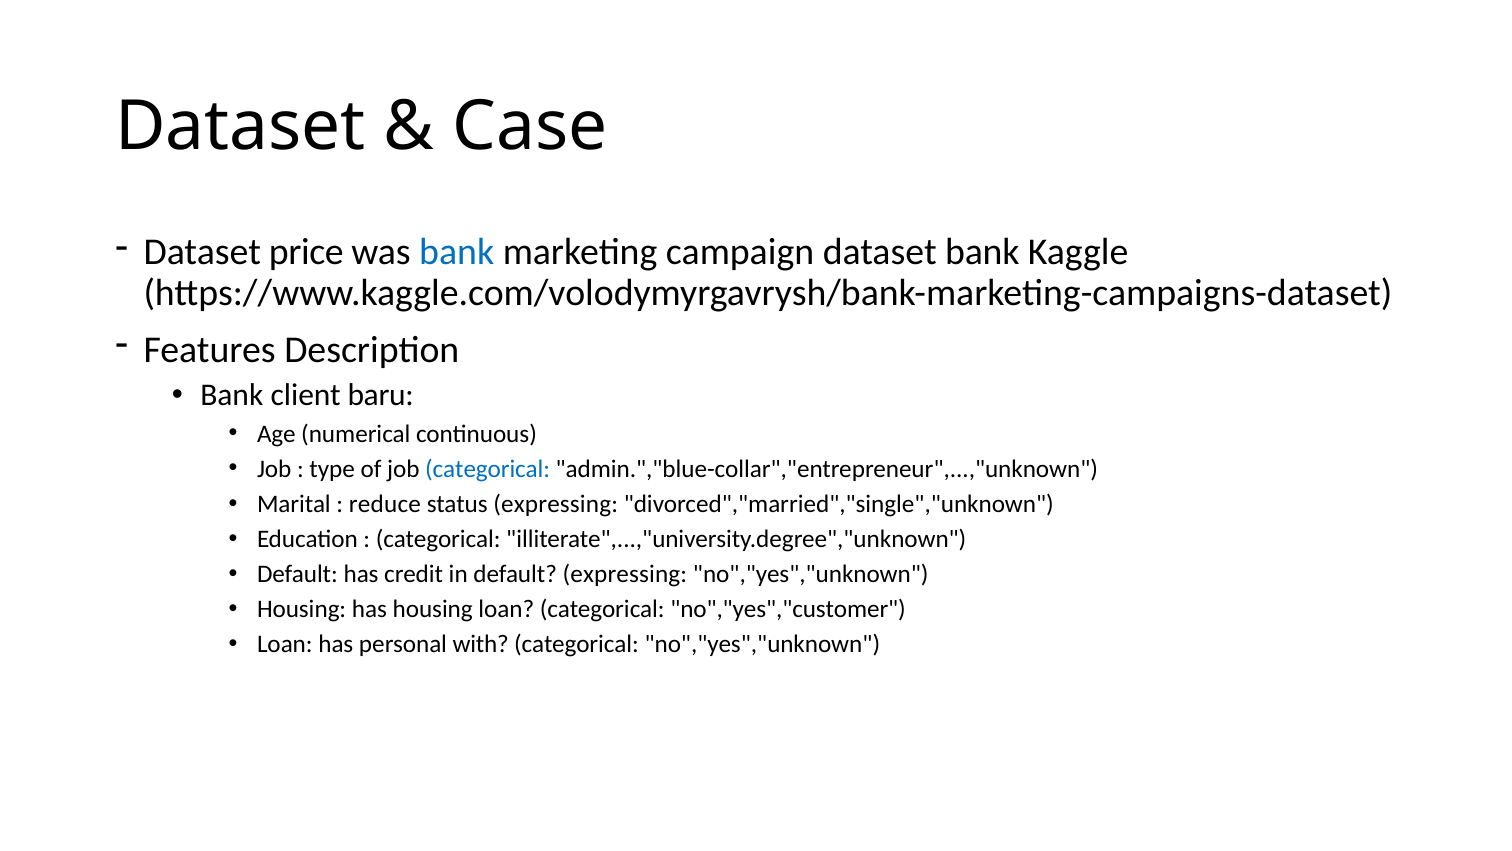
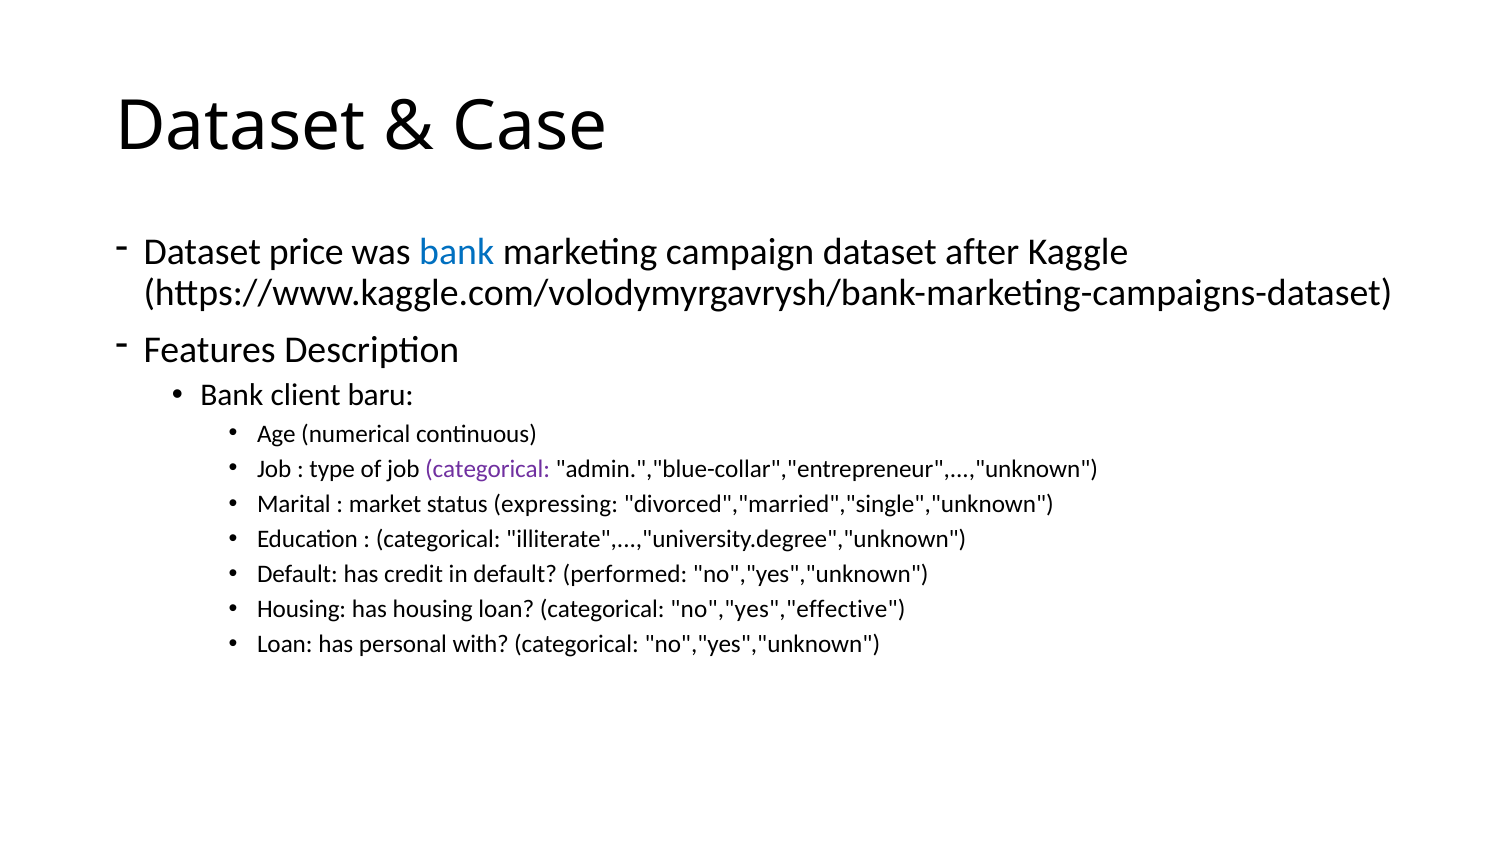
dataset bank: bank -> after (982, 252)
categorical colour: blue -> purple (488, 468)
reduce: reduce -> market (385, 503)
default expressing: expressing -> performed (625, 573)
no","yes","customer: no","yes","customer -> no","yes","effective (788, 608)
